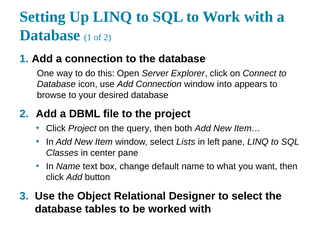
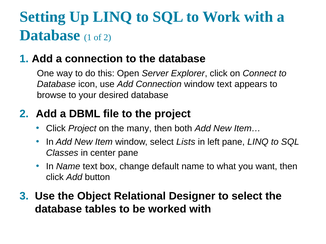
window into: into -> text (224, 84)
query: query -> many (139, 129)
